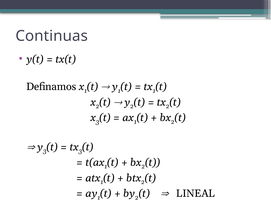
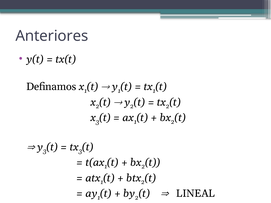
Continuas: Continuas -> Anteriores (52, 36)
